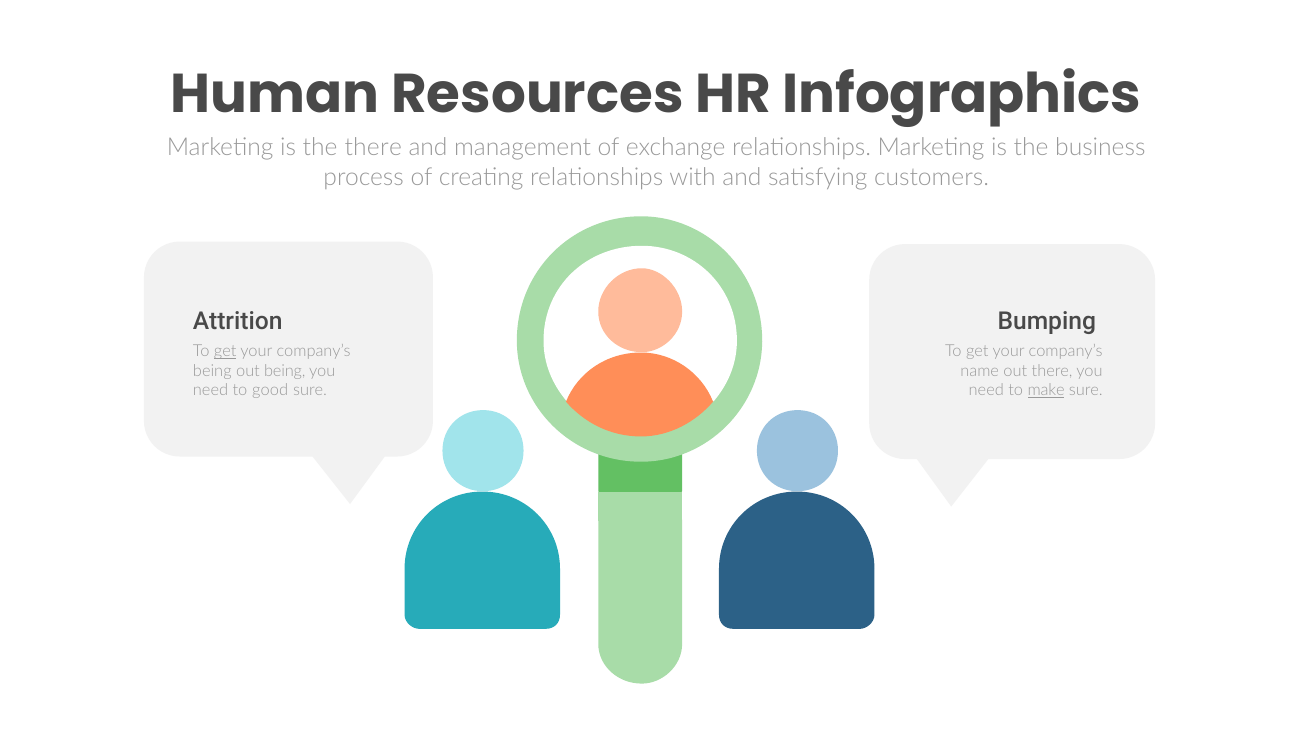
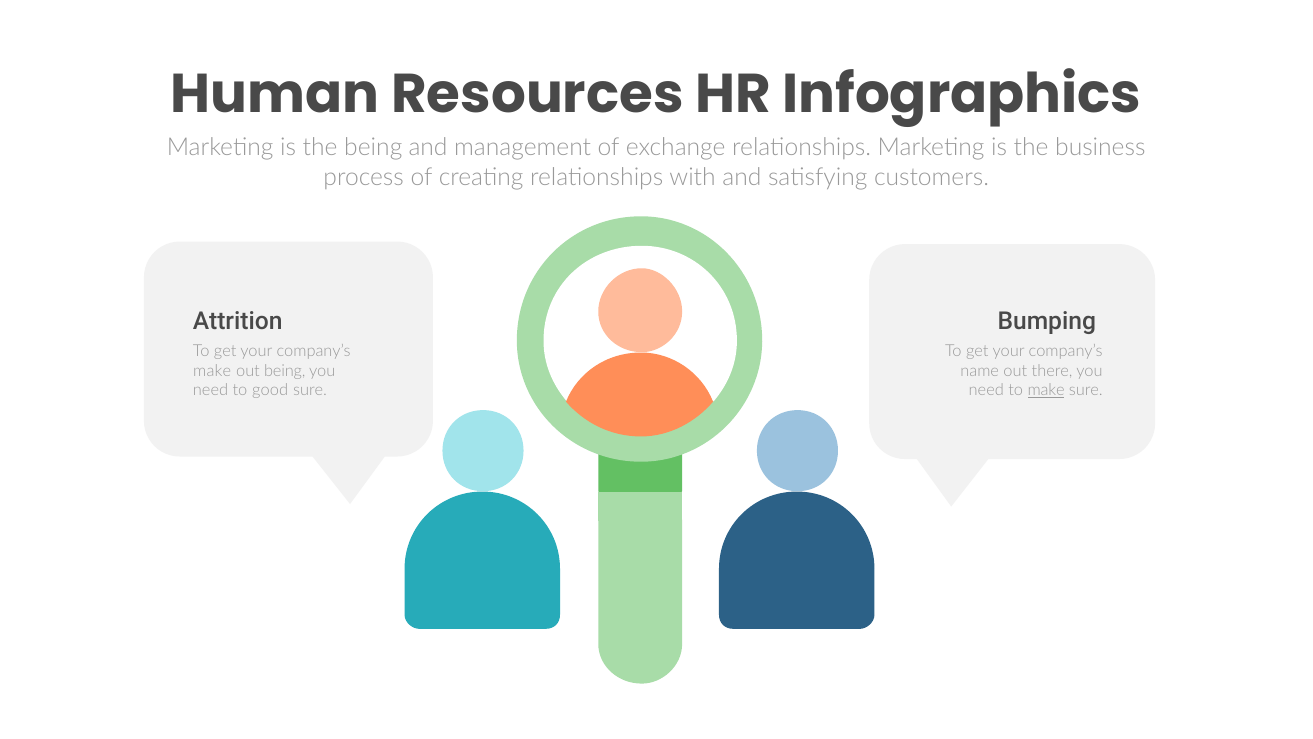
the there: there -> being (373, 147)
get underline: present -> none (225, 351)
being: being -> make (212, 371)
